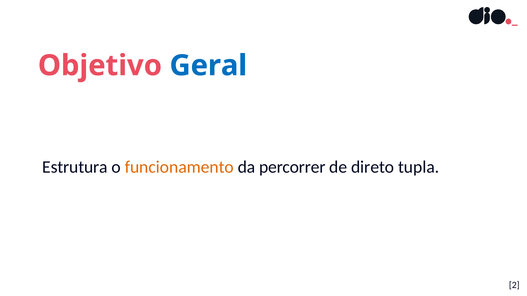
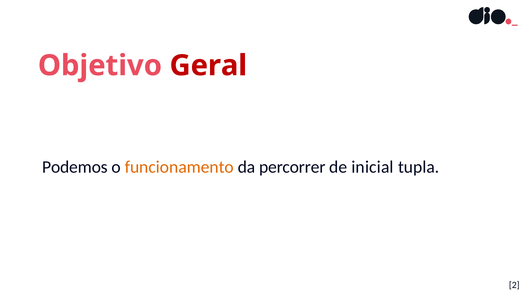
Geral colour: blue -> red (208, 66)
Estrutura: Estrutura -> Podemos (75, 167)
direto: direto -> inicial (373, 167)
